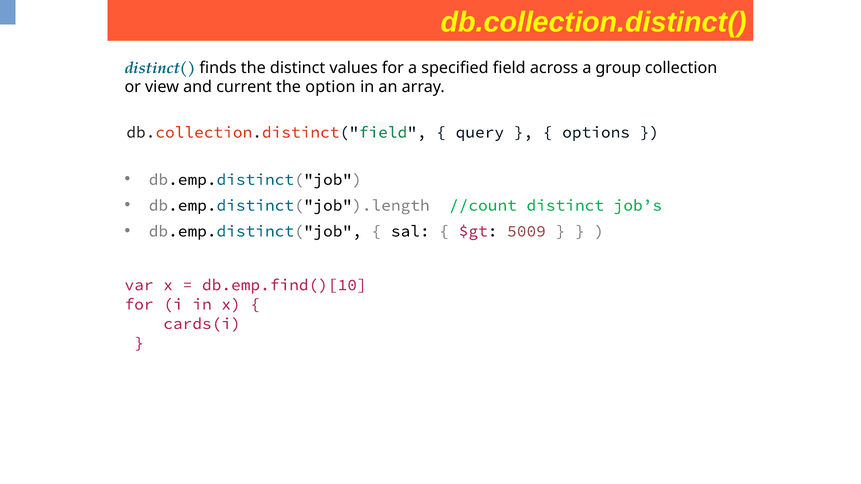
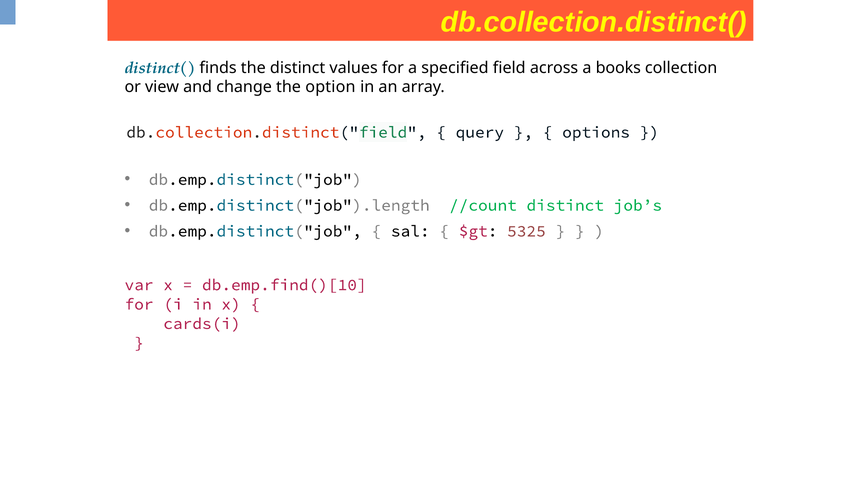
group: group -> books (618, 68)
current: current -> change (244, 87)
5009: 5009 -> 5325 (527, 231)
